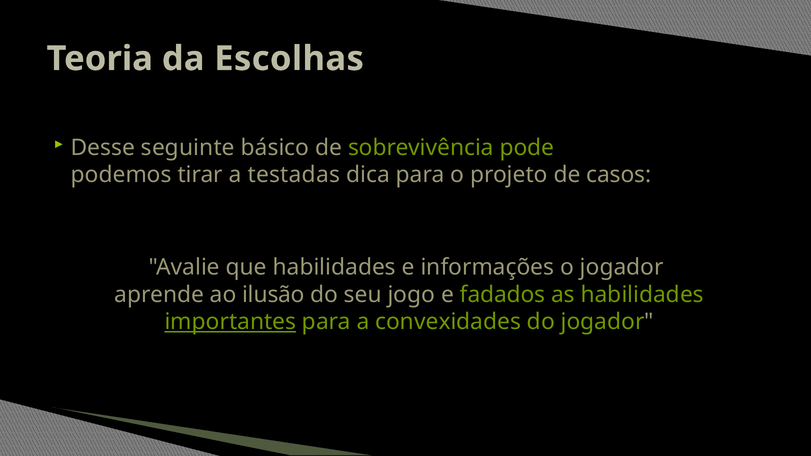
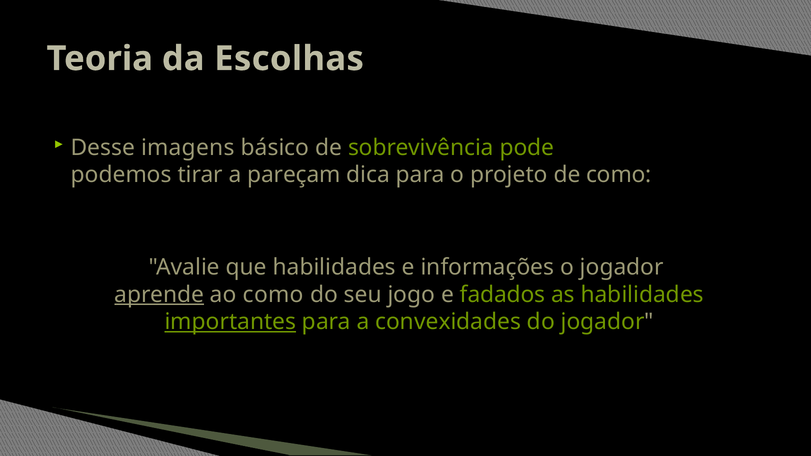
seguinte: seguinte -> imagens (188, 148)
testadas: testadas -> pareçam (294, 175)
de casos: casos -> como (619, 175)
aprende underline: none -> present (159, 295)
ao ilusão: ilusão -> como (273, 295)
